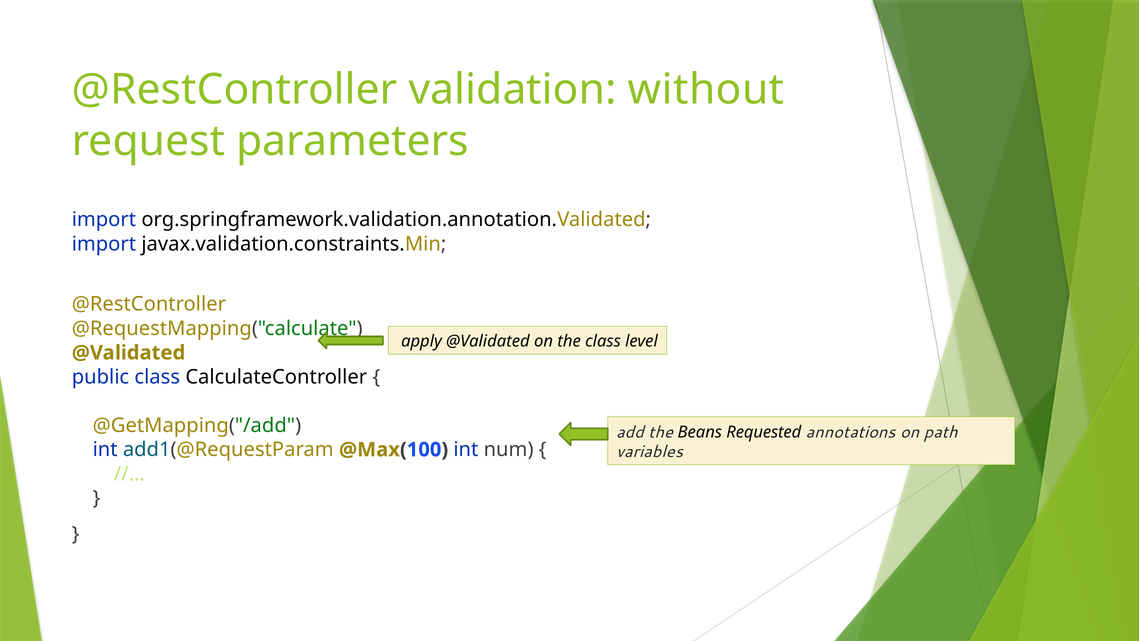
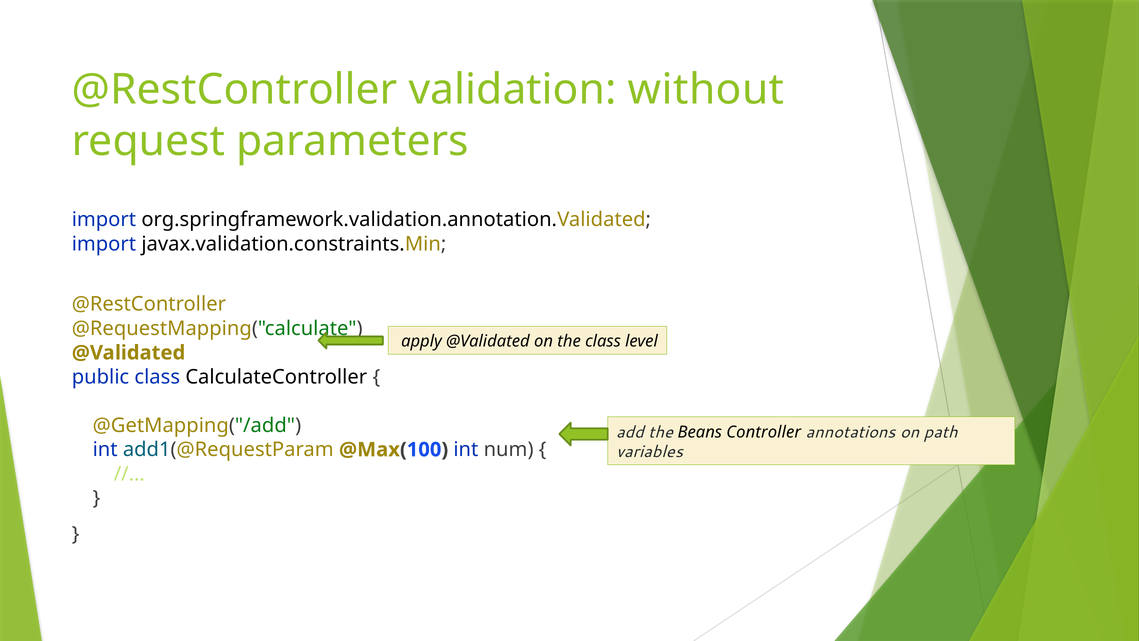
Requested: Requested -> Controller (764, 432)
